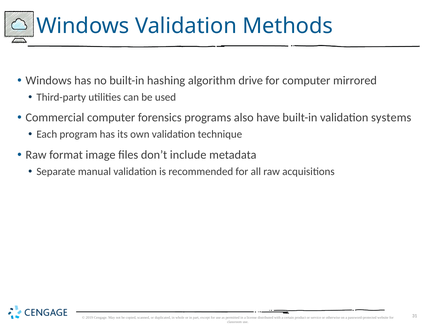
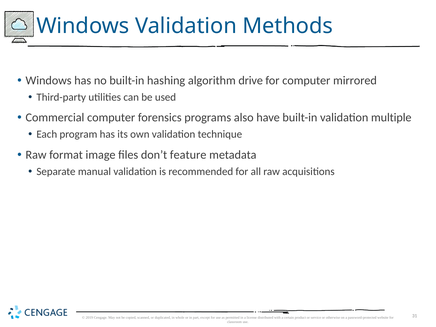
systems: systems -> multiple (391, 118)
include: include -> feature (188, 155)
